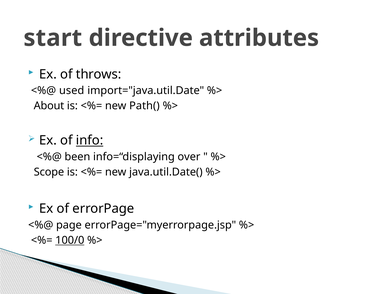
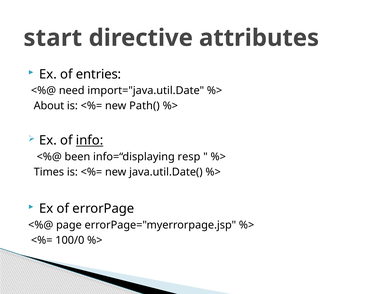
throws: throws -> entries (99, 74)
used: used -> need (72, 91)
over: over -> resp (189, 157)
Scope: Scope -> Times (49, 172)
100/0 underline: present -> none (70, 240)
